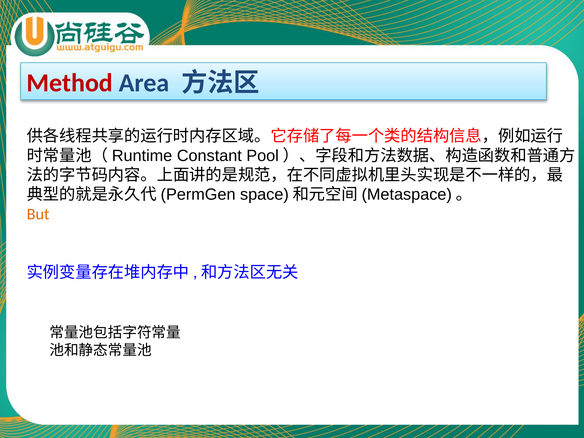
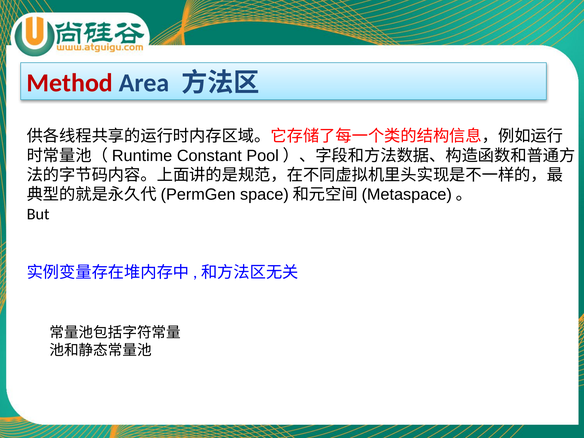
But colour: orange -> black (38, 214)
